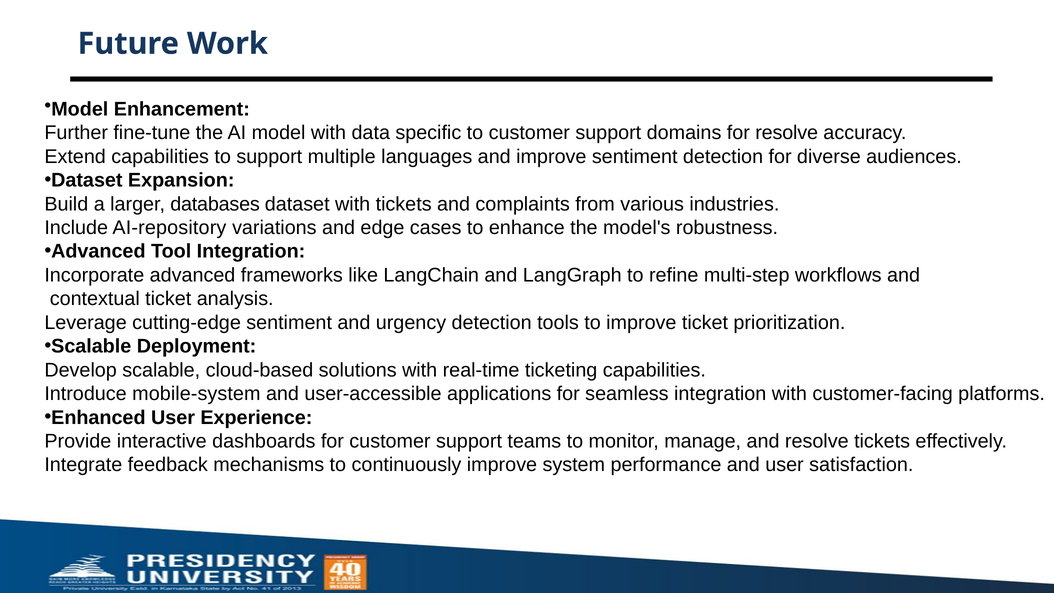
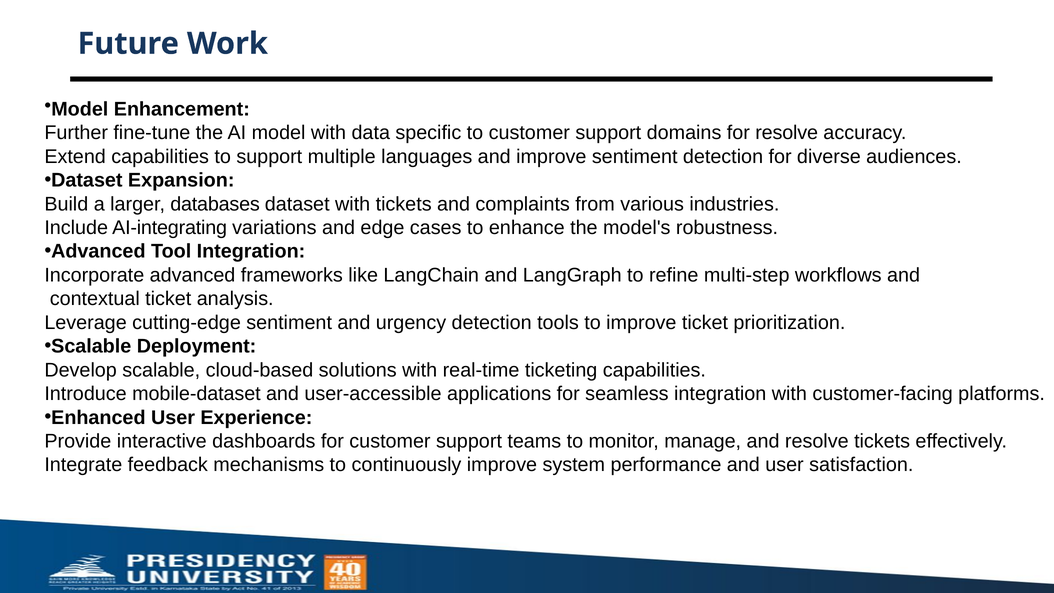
AI-repository: AI-repository -> AI-integrating (170, 228)
mobile-system: mobile-system -> mobile-dataset (196, 394)
